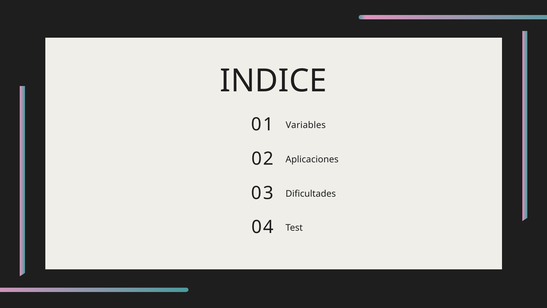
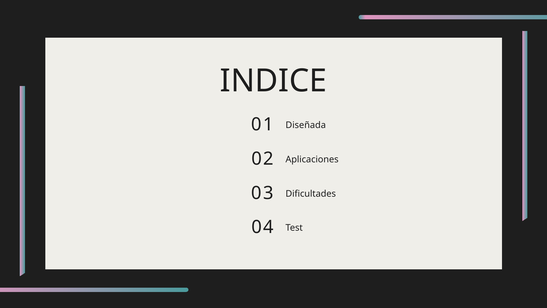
Variables: Variables -> Diseñada (306, 125)
